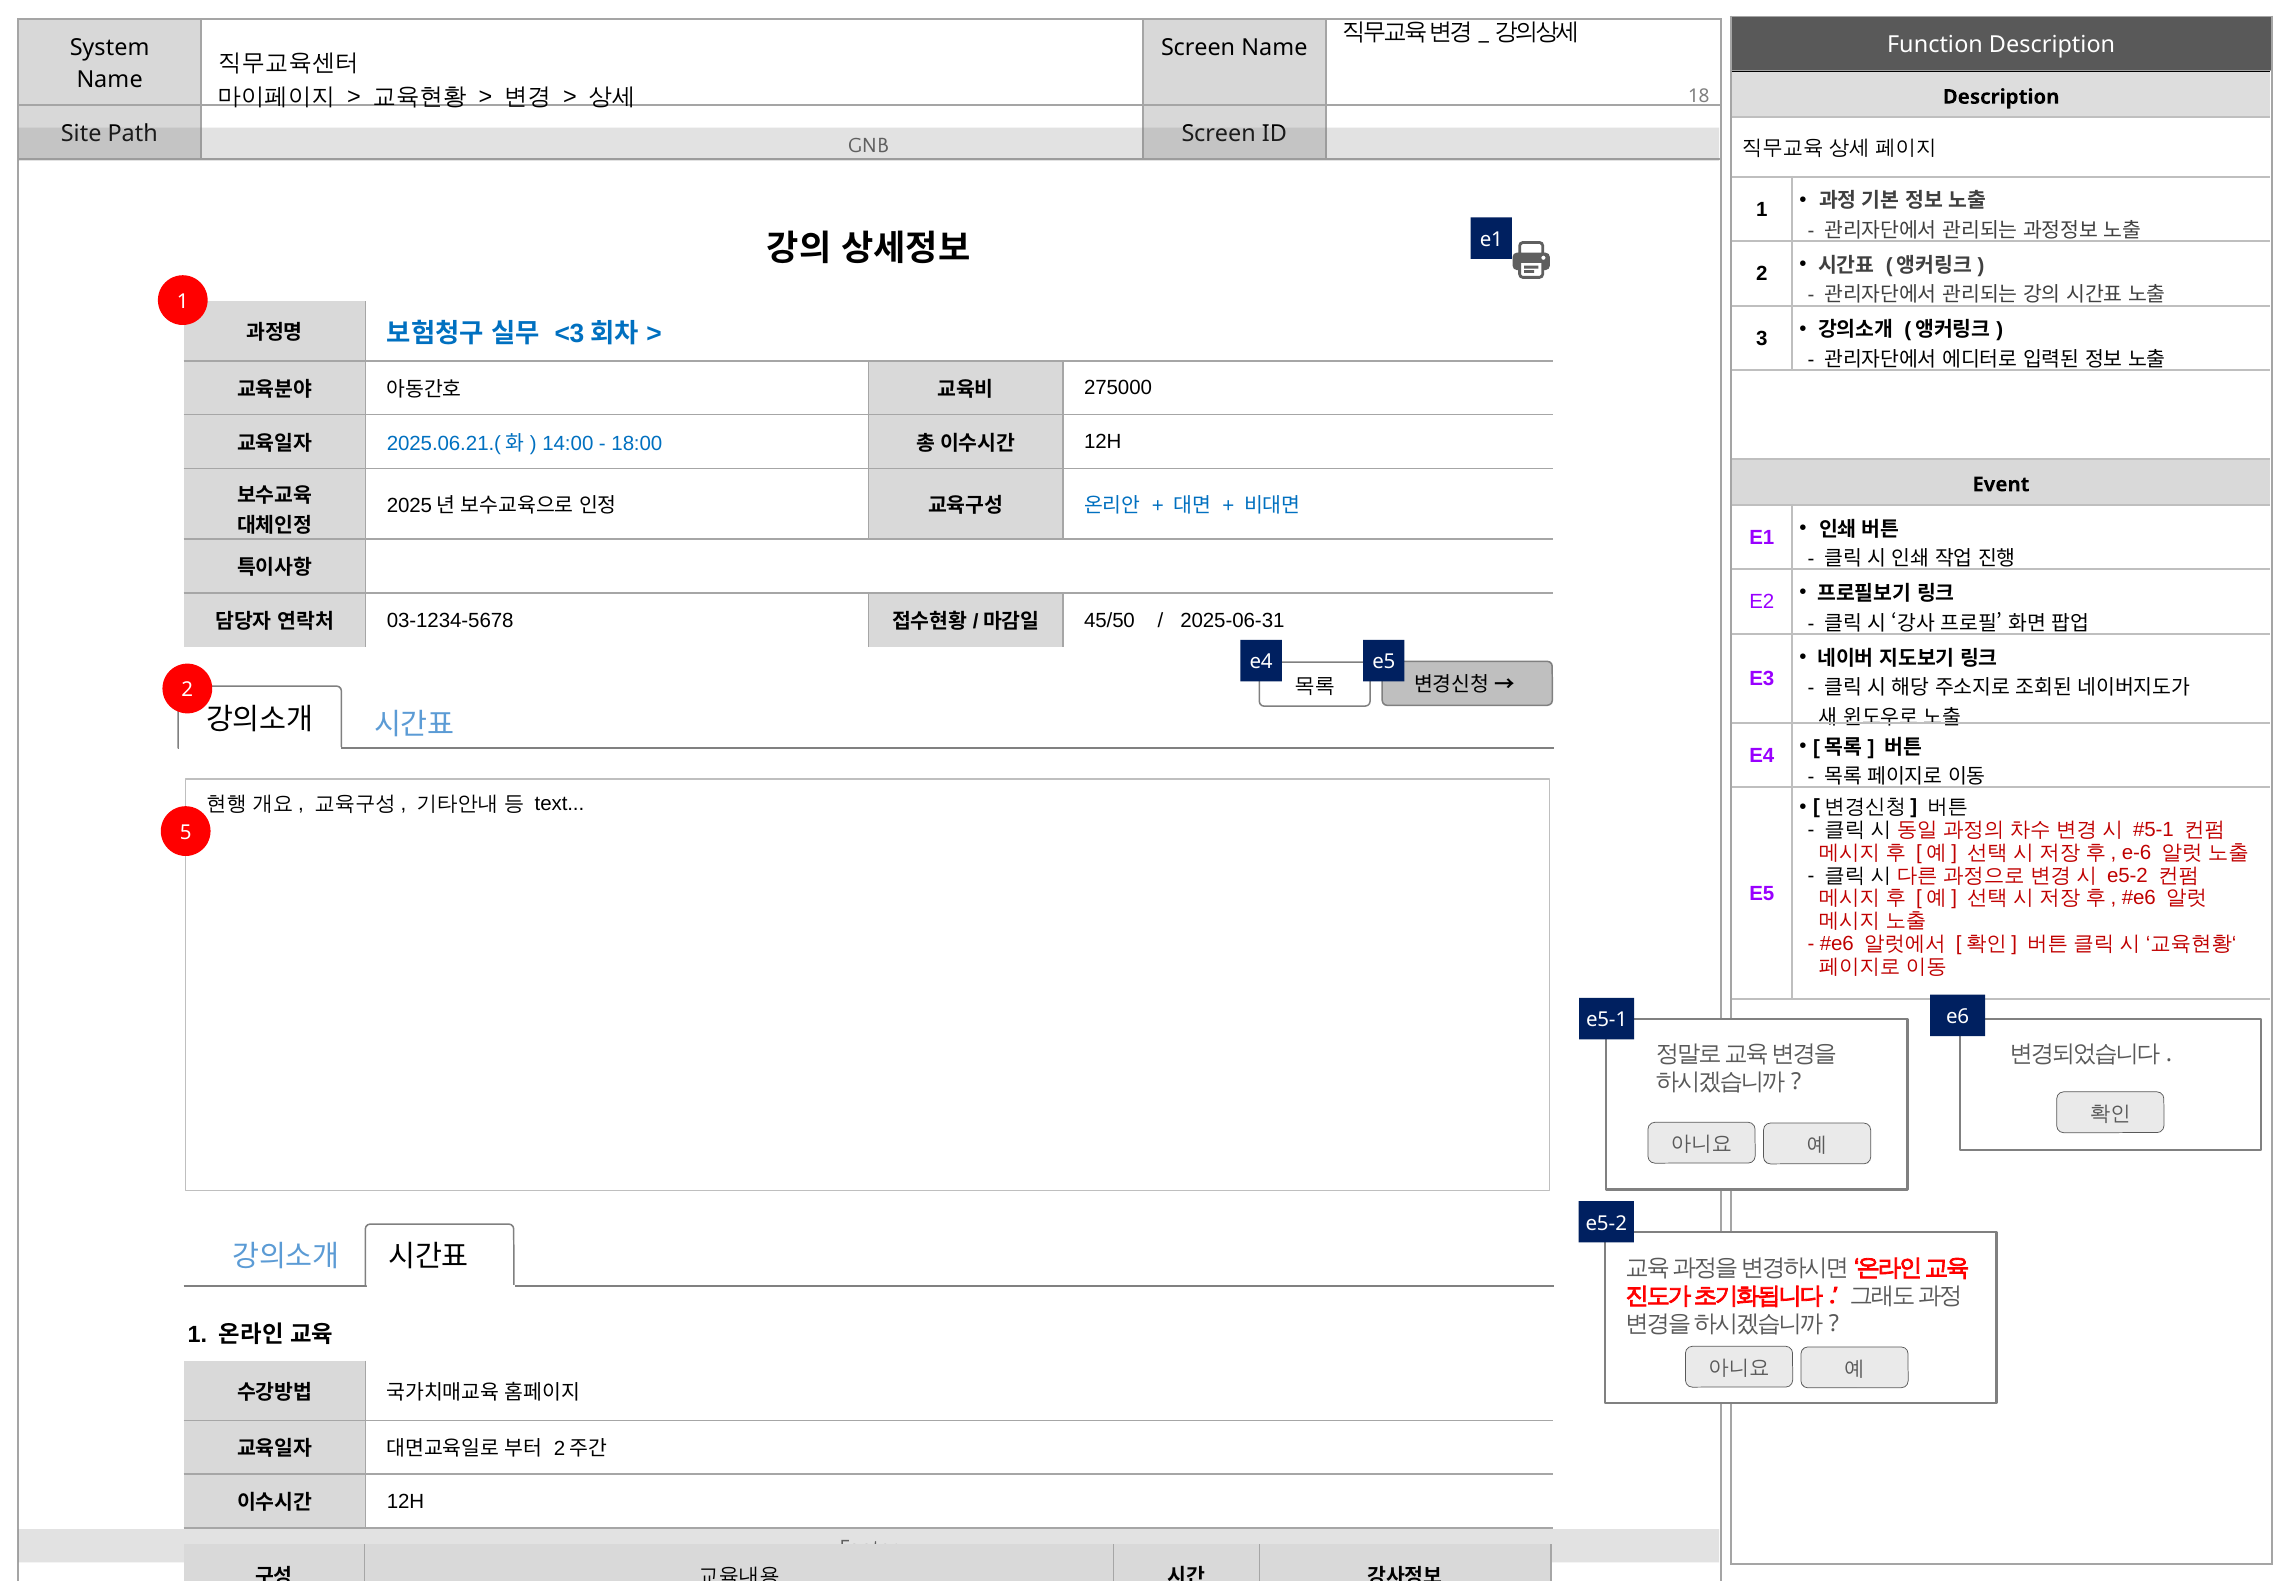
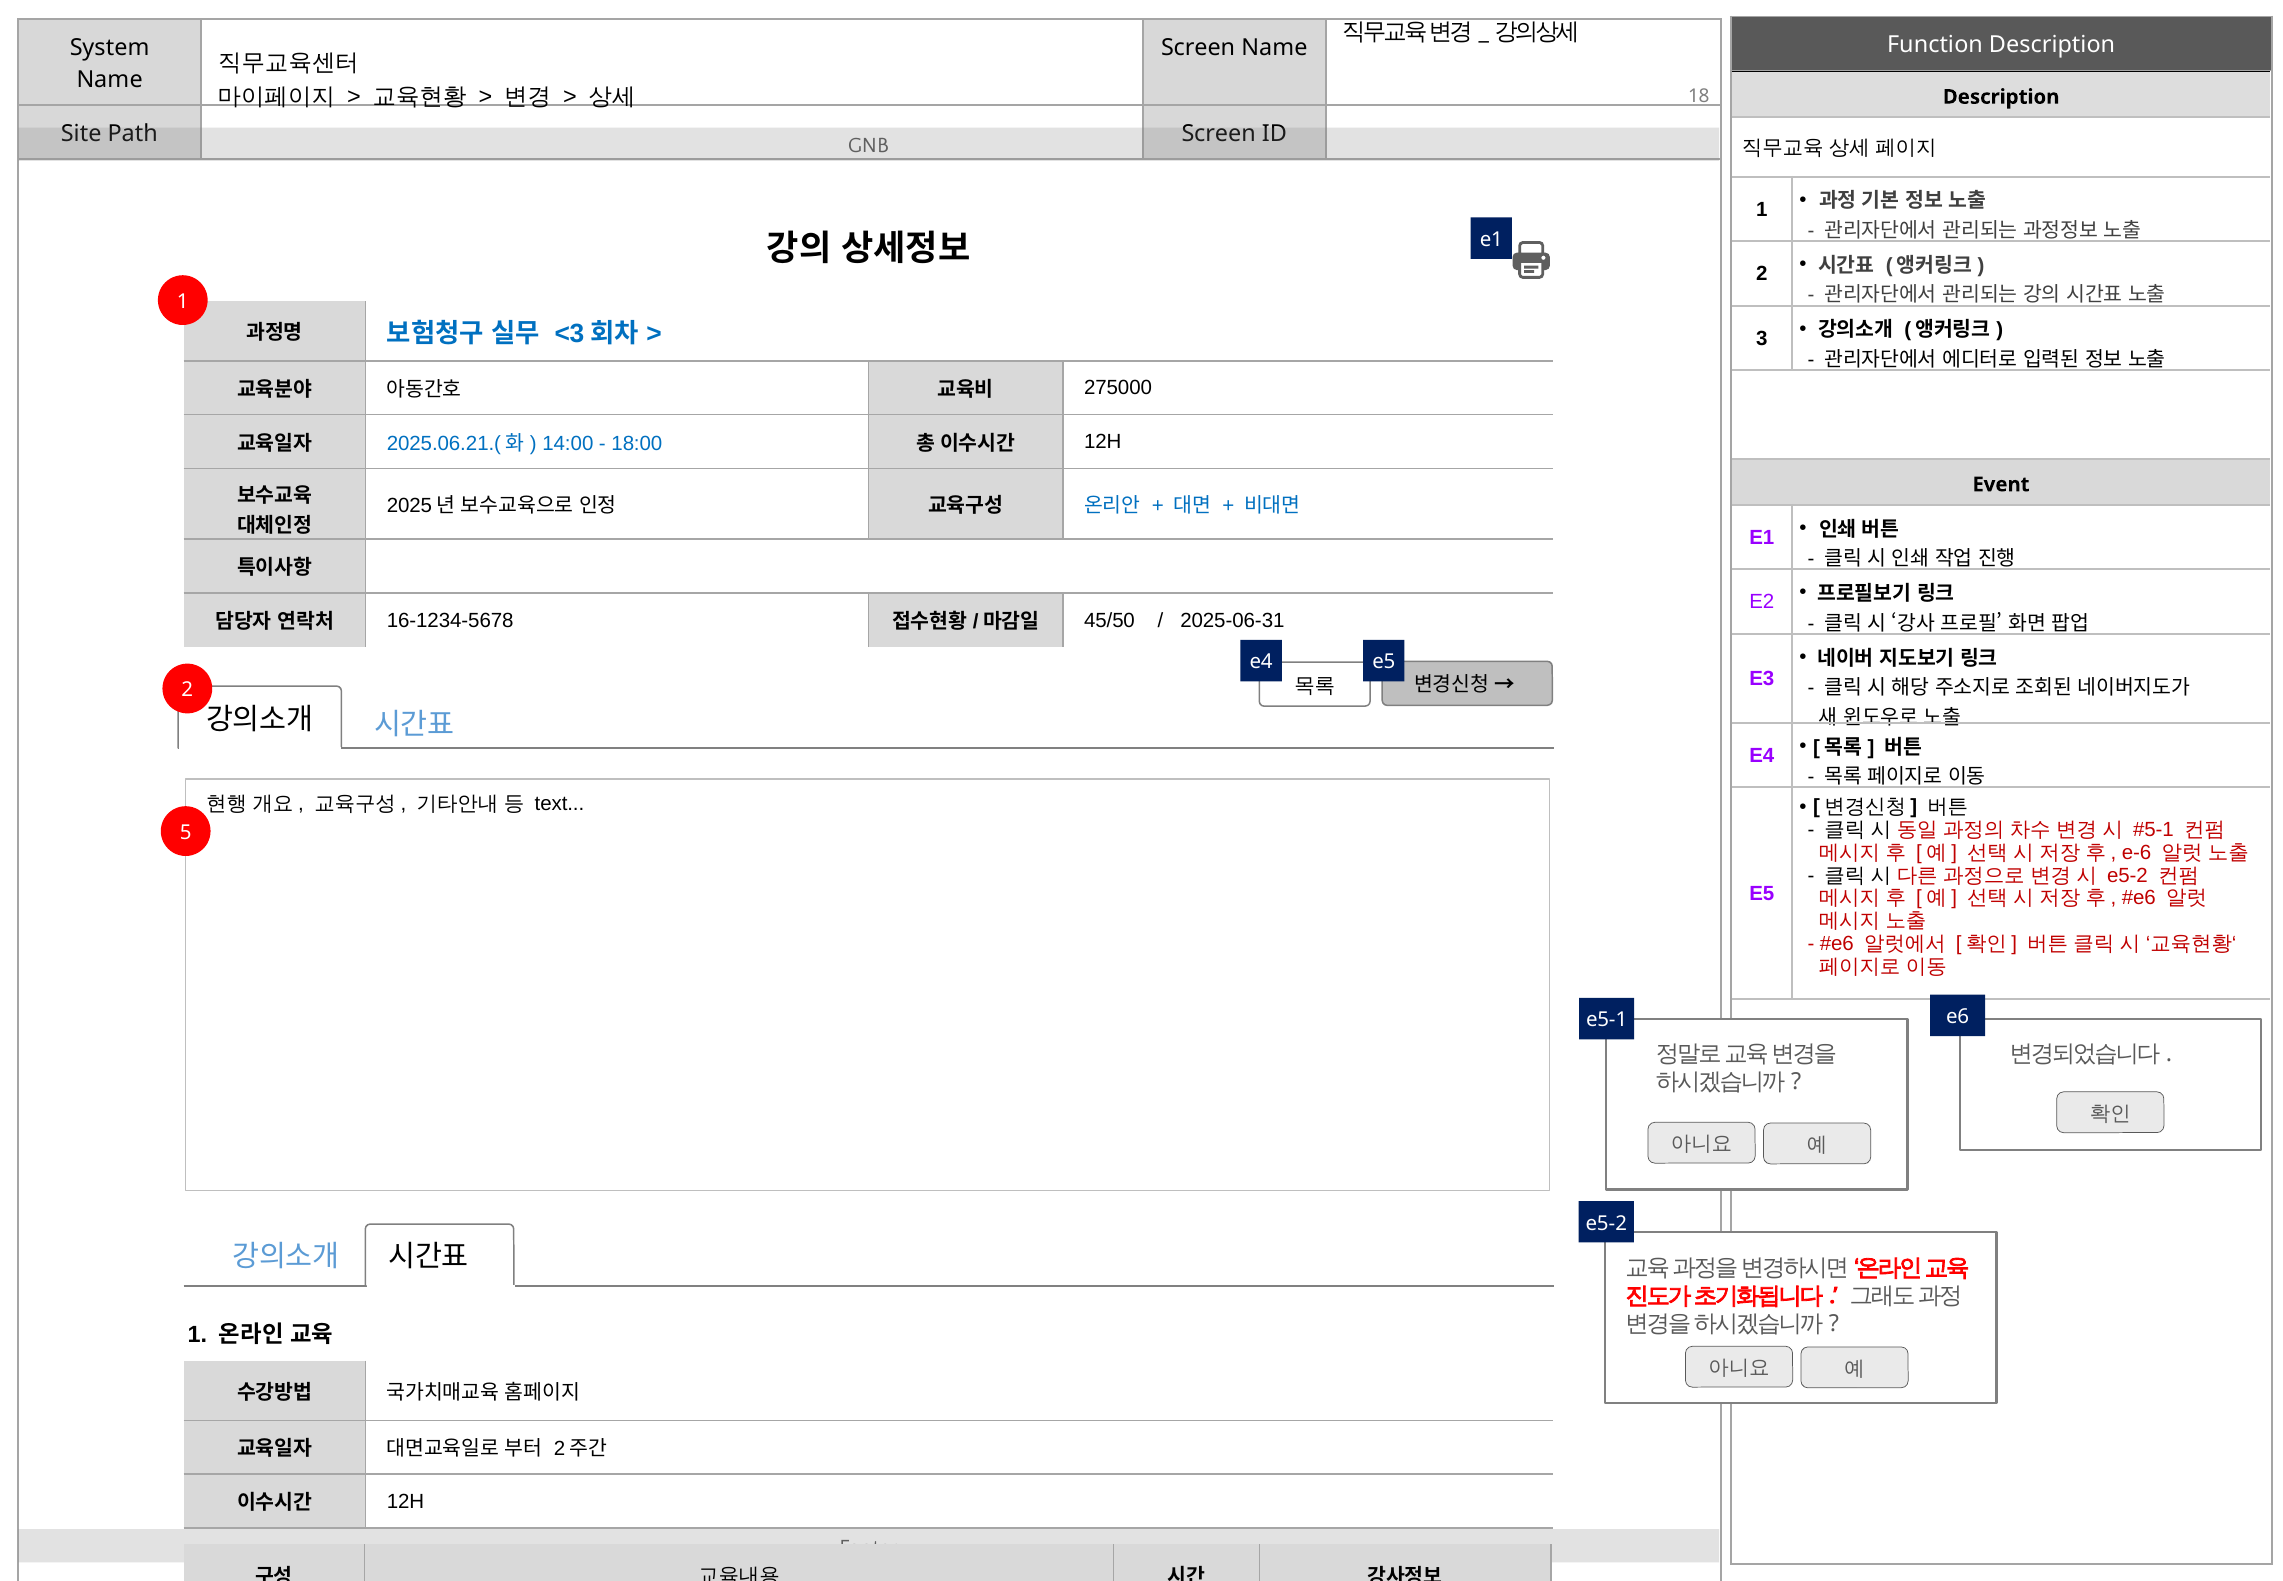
03-1234-5678: 03-1234-5678 -> 16-1234-5678 (450, 620)
